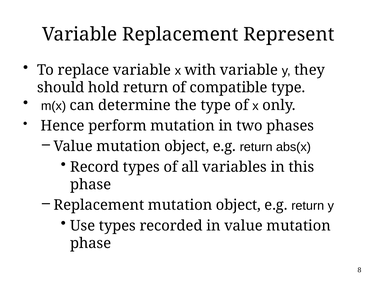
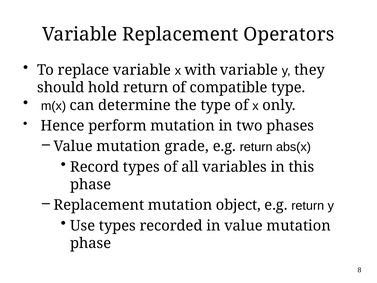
Represent: Represent -> Operators (289, 34)
Value mutation object: object -> grade (187, 146)
